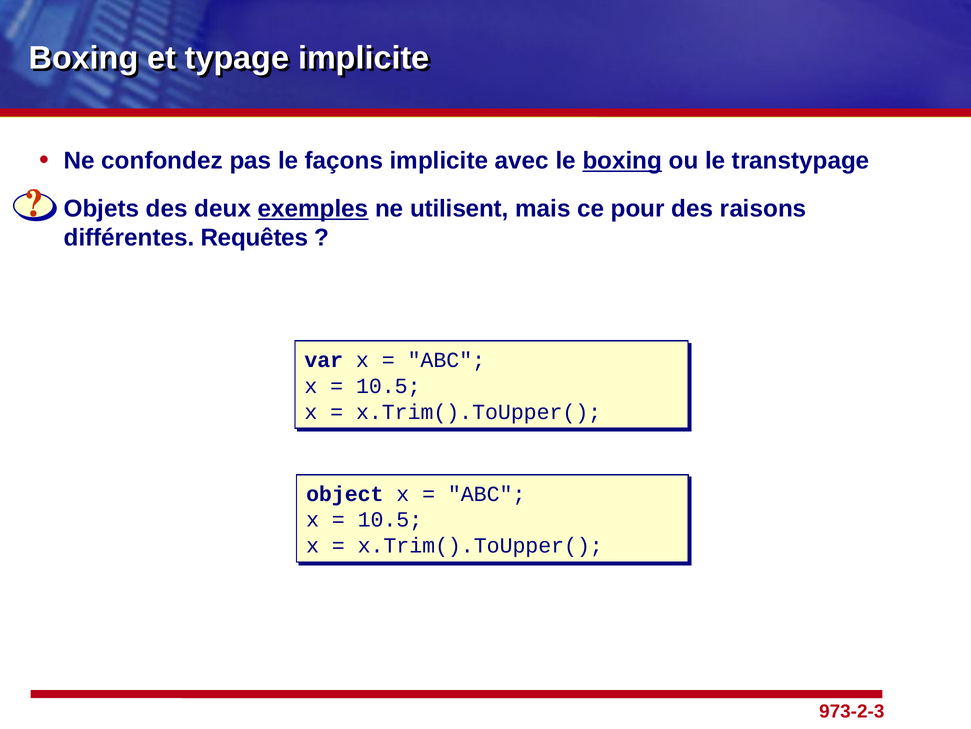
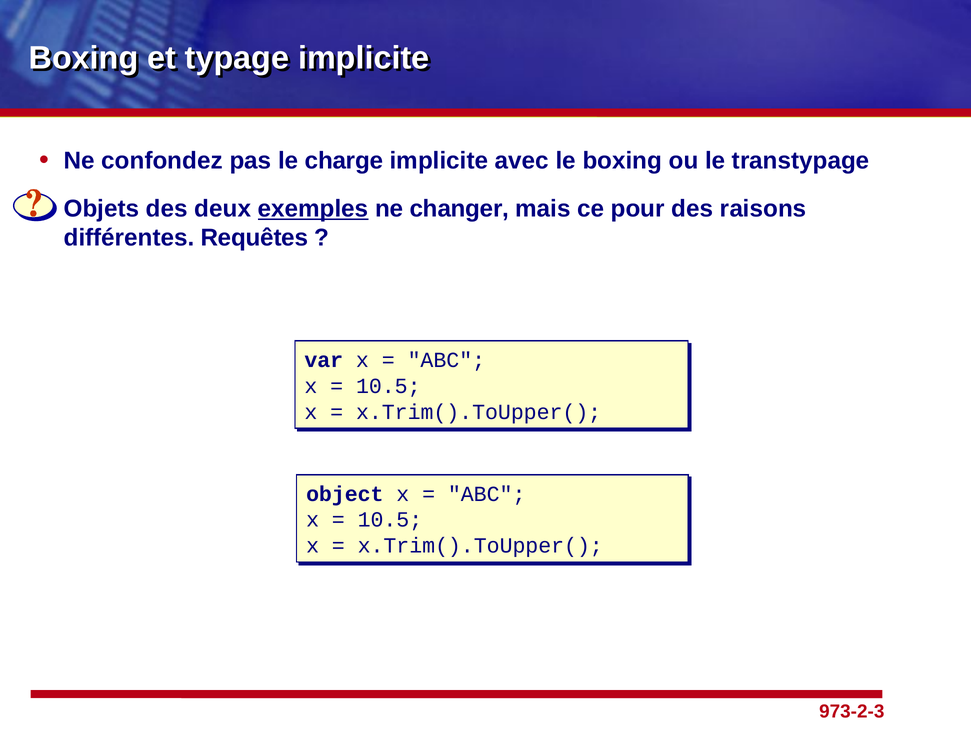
façons: façons -> charge (344, 161)
boxing underline: present -> none (622, 161)
utilisent: utilisent -> changer (459, 209)
